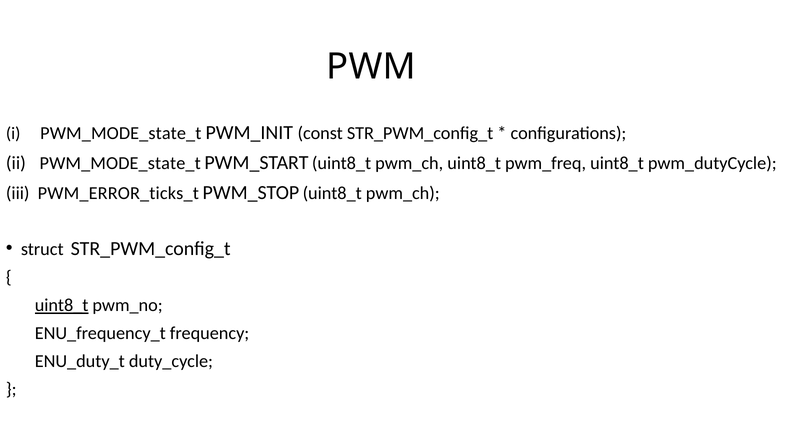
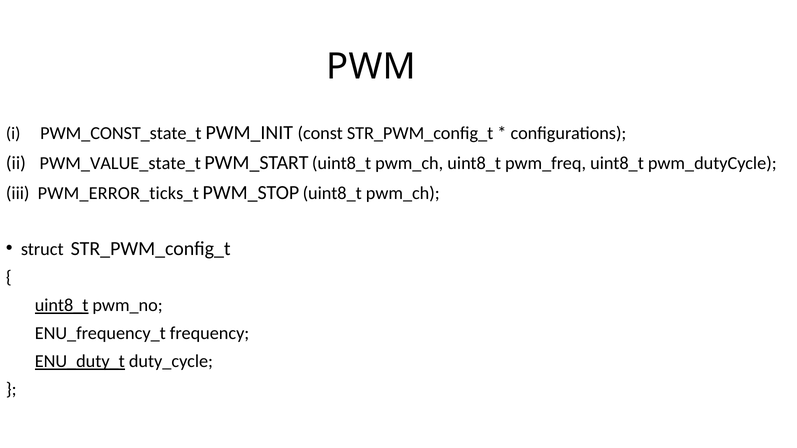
i PWM_MODE_state_t: PWM_MODE_state_t -> PWM_CONST_state_t (121, 134)
PWM_MODE_state_t: PWM_MODE_state_t -> PWM_VALUE_state_t (120, 163)
ENU_duty_t underline: none -> present (80, 362)
